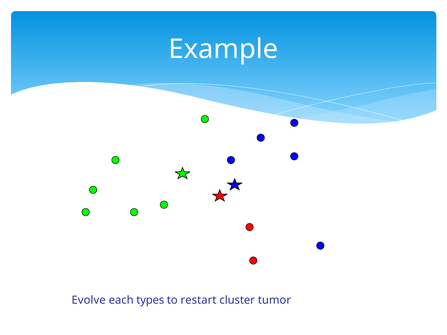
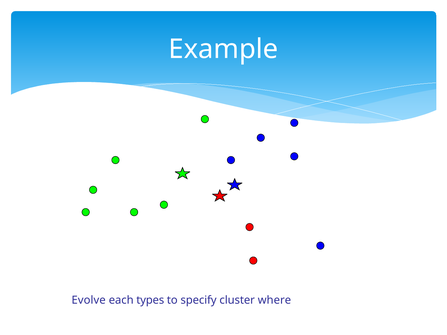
restart: restart -> specify (199, 300)
tumor: tumor -> where (274, 300)
